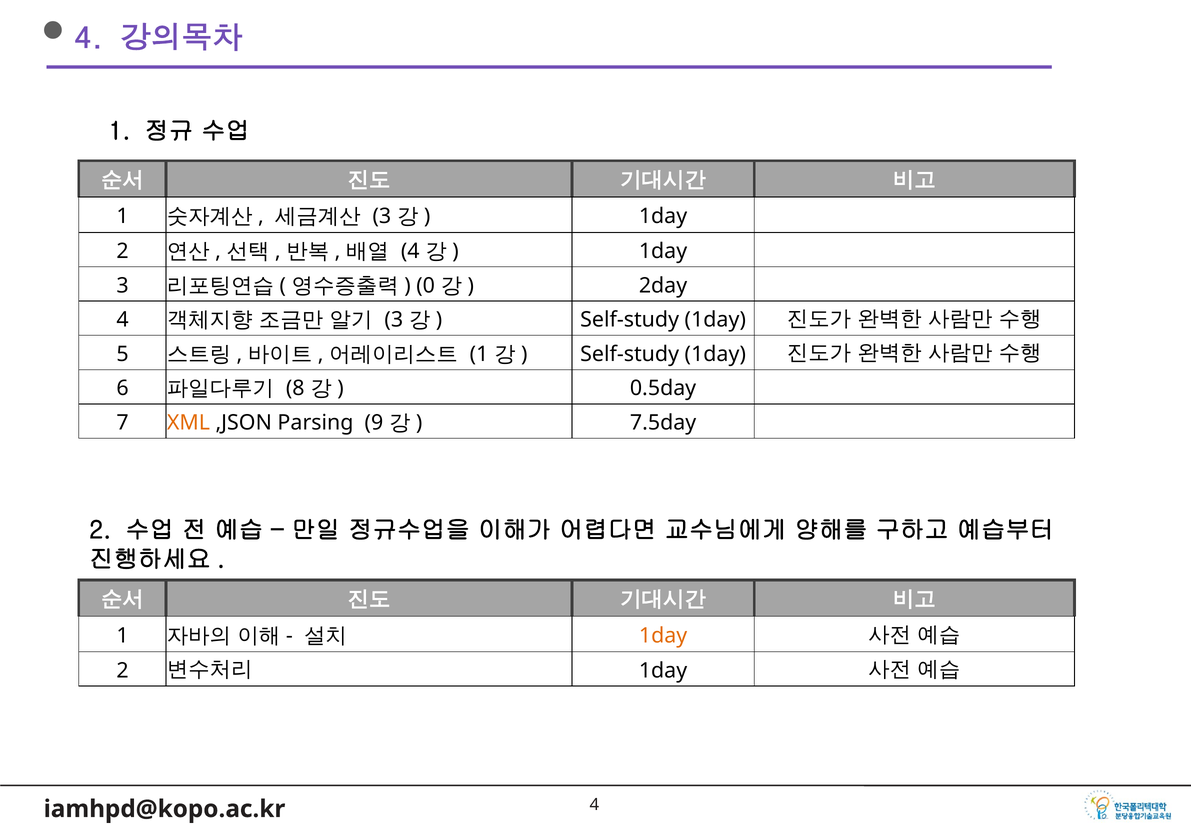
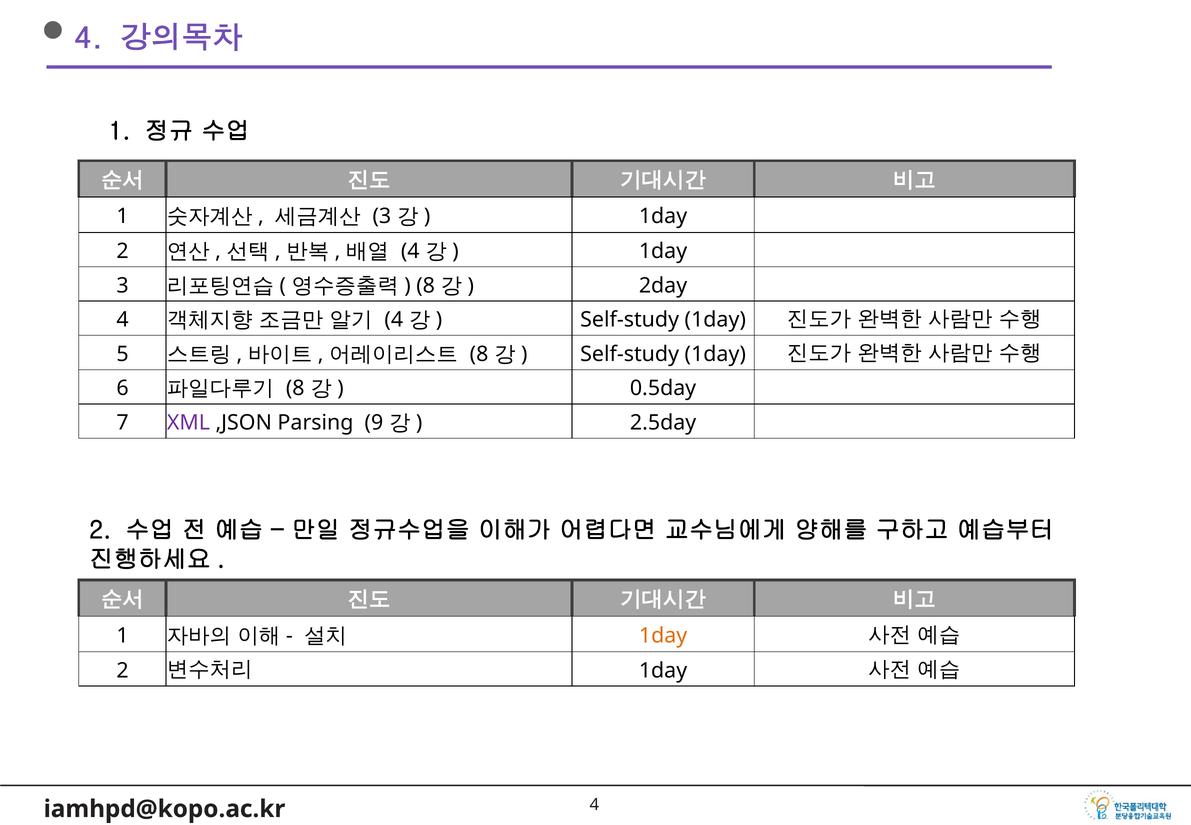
0: 0 -> 8 (426, 285)
3: 3 -> 4 (394, 320)
1: 1 -> 8 (479, 354)
XML colour: orange -> purple (188, 422)
7.5day: 7.5day -> 2.5day (663, 422)
